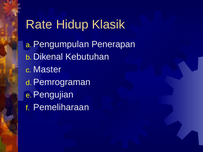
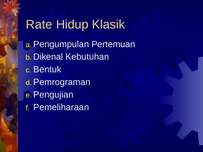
Penerapan: Penerapan -> Pertemuan (113, 44)
Master: Master -> Bentuk (47, 70)
